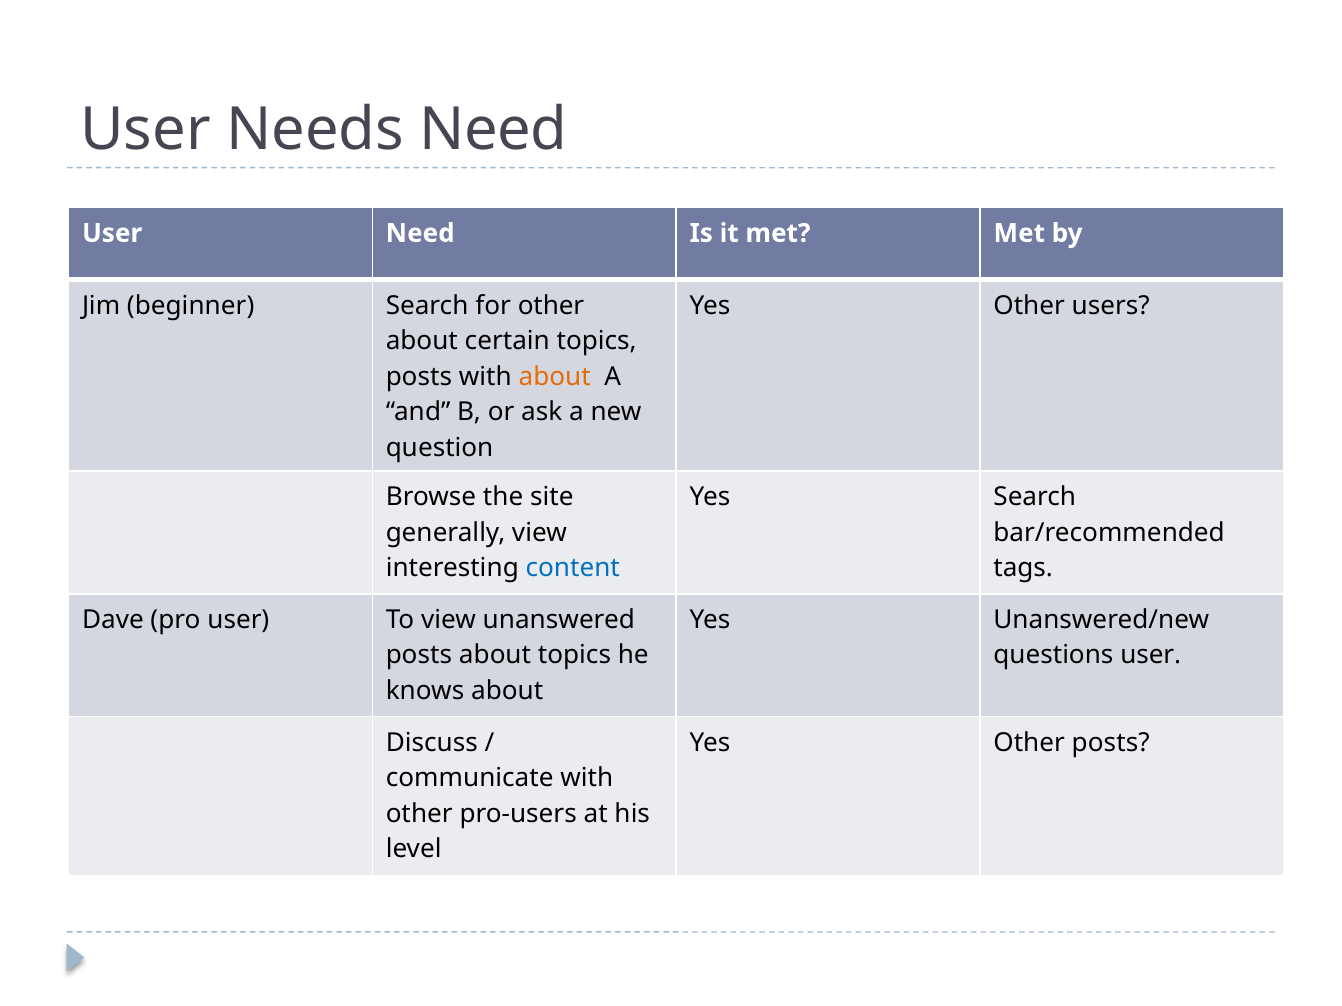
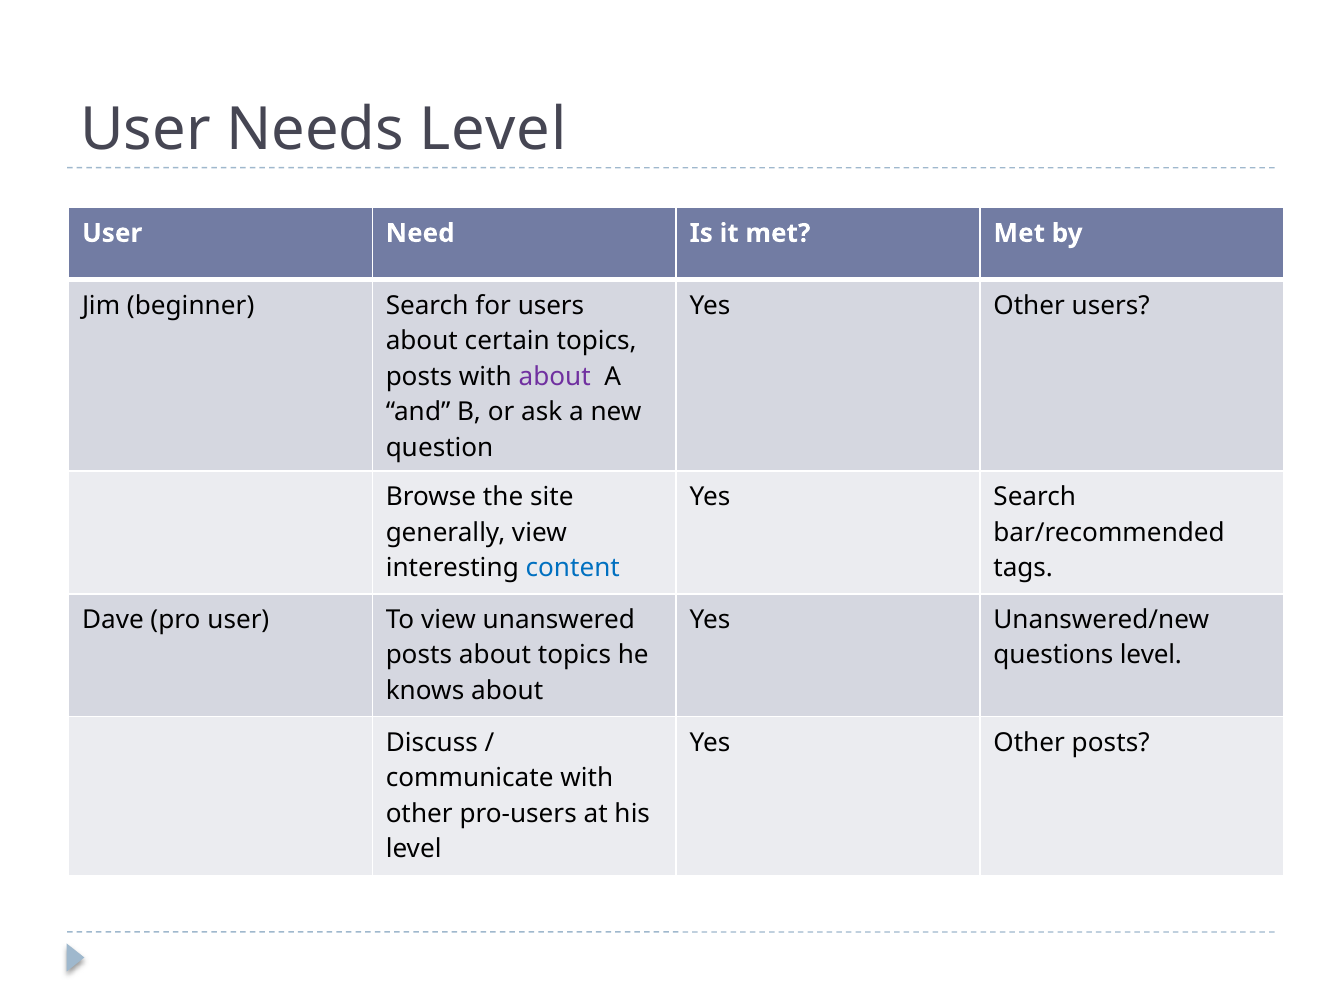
Needs Need: Need -> Level (493, 129)
for other: other -> users (551, 306)
about colour: orange -> purple (555, 377)
questions user: user -> level (1151, 656)
